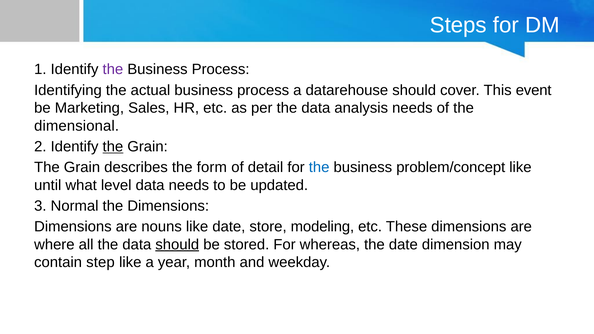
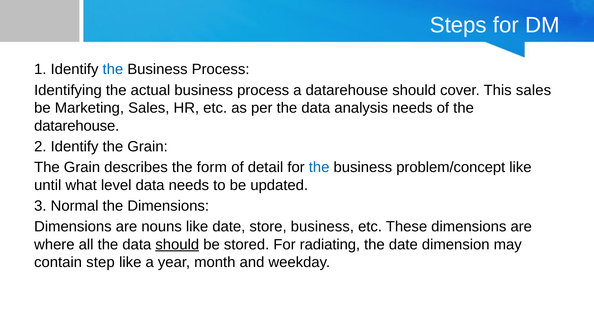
the colour: purple -> blue (113, 69)
This event: event -> sales (533, 90)
dimensional: dimensional -> datarehouse (77, 126)
the underline: present -> none (113, 147)
store modeling: modeling -> business (322, 227)
whereas: whereas -> radiating (330, 245)
